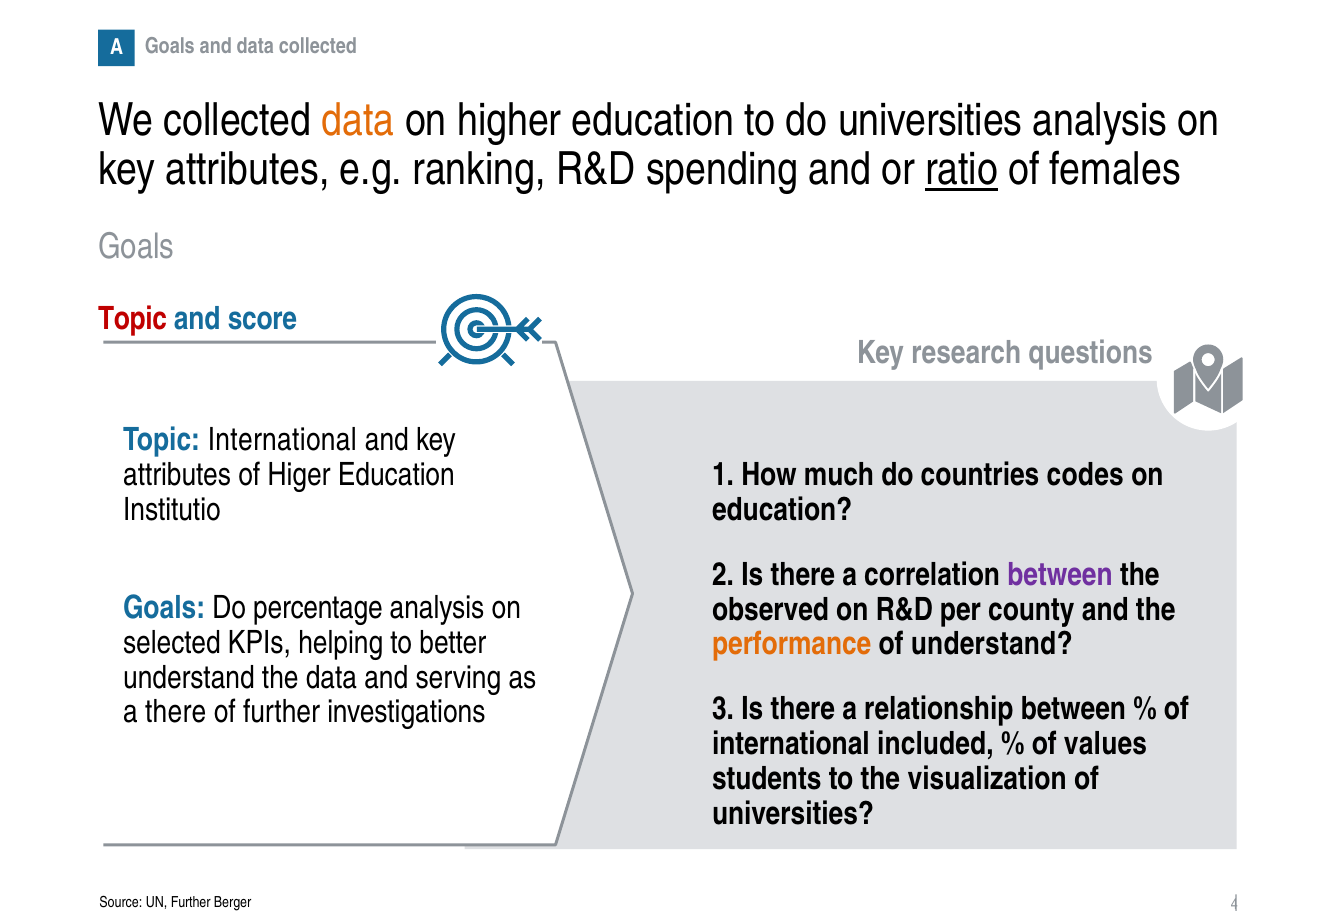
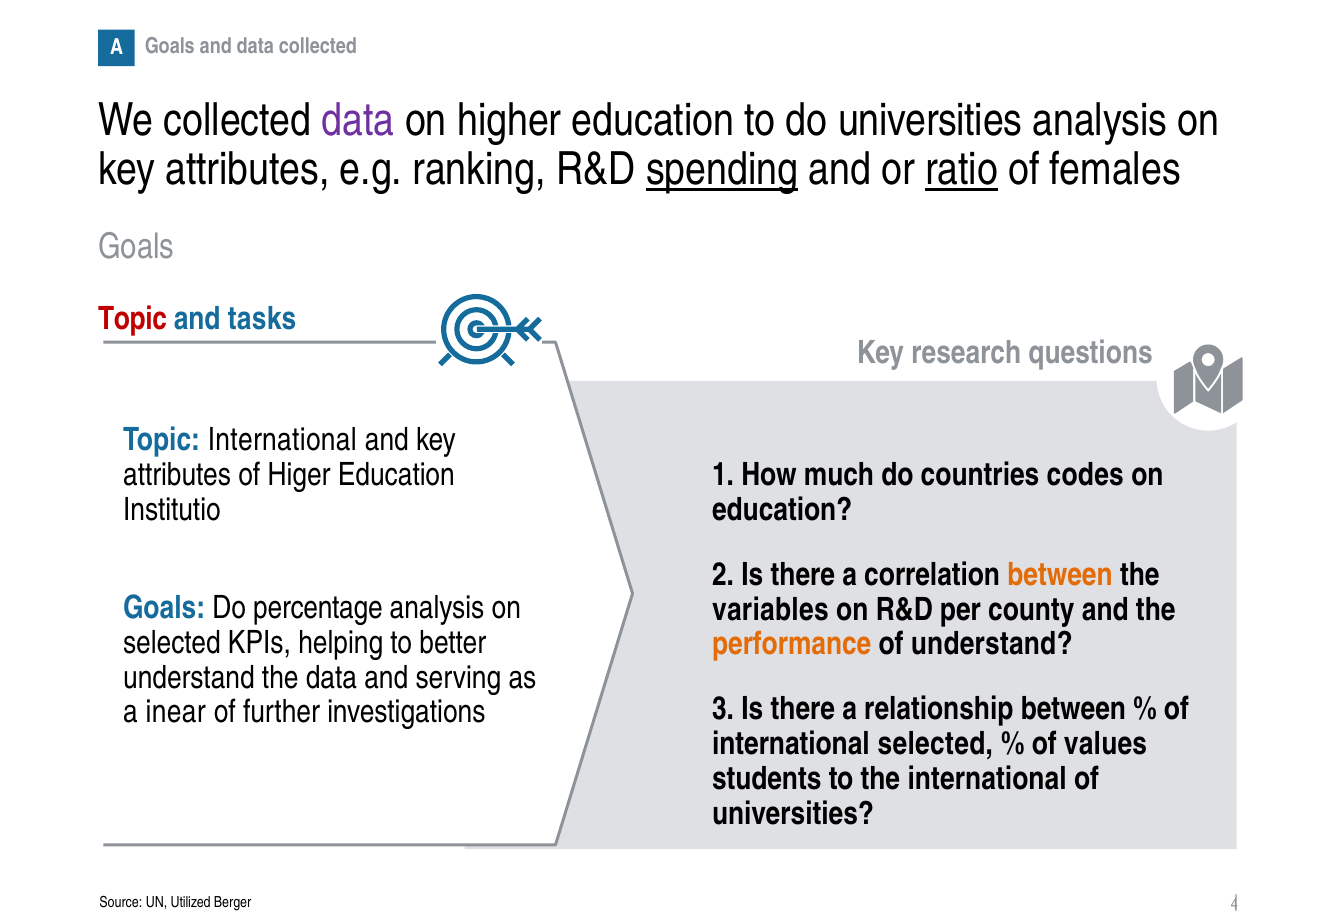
data colour: orange -> purple (358, 120)
spending underline: none -> present (722, 170)
score: score -> tasks (262, 319)
between colour: purple -> orange (1060, 575)
observed: observed -> variables (770, 610)
a there: there -> inear (176, 713)
international included: included -> selected (935, 745)
the visualization: visualization -> international (987, 779)
UN Further: Further -> Utilized (191, 903)
